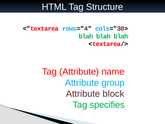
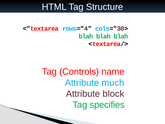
Tag Attribute: Attribute -> Controls (79, 72)
group: group -> much (113, 83)
